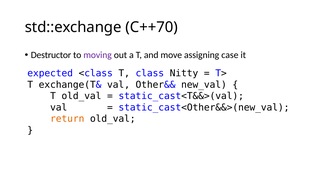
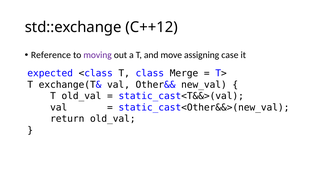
C++70: C++70 -> C++12 (152, 27)
Destructor: Destructor -> Reference (51, 55)
Nitty: Nitty -> Merge (184, 73)
return colour: orange -> black (67, 119)
